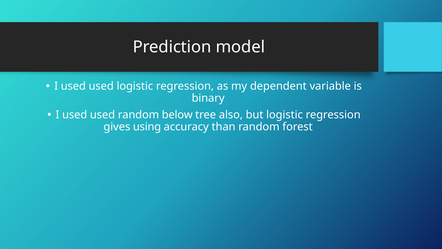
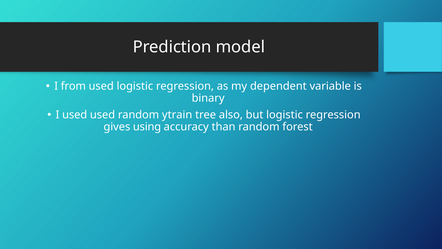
used: used -> from (73, 86)
below: below -> ytrain (177, 115)
